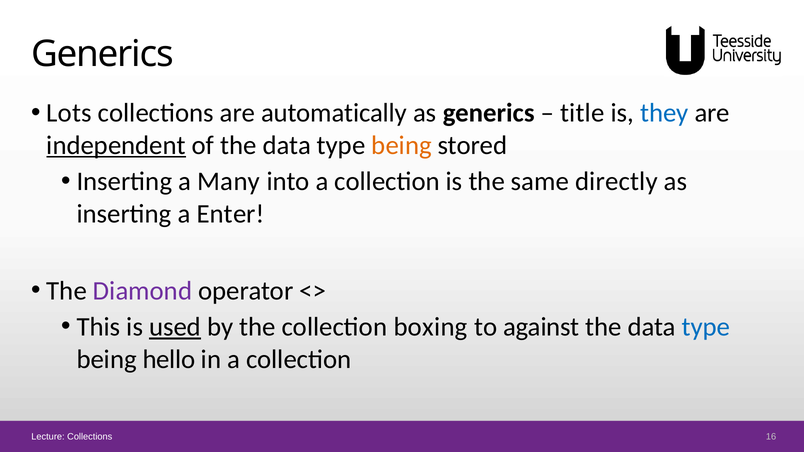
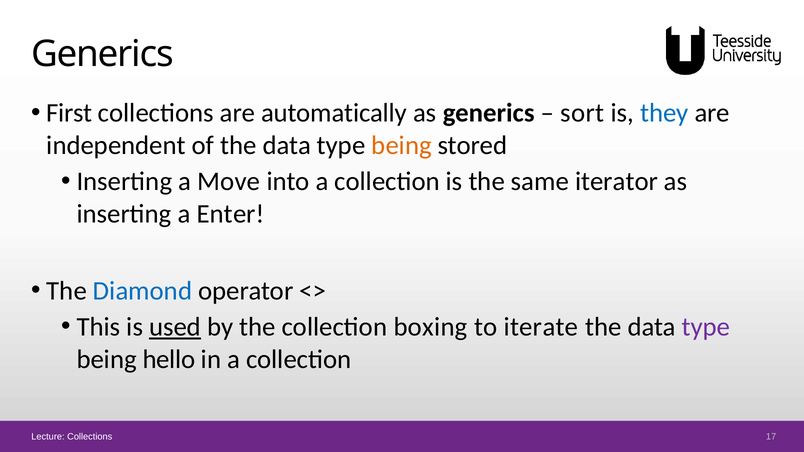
Lots: Lots -> First (69, 113)
title: title -> sort (582, 113)
independent underline: present -> none (116, 145)
Many: Many -> Move (229, 182)
directly: directly -> iterator (617, 182)
Diamond colour: purple -> blue (143, 291)
against: against -> iterate (541, 327)
type colour: blue -> purple (706, 327)
16: 16 -> 17 (771, 437)
